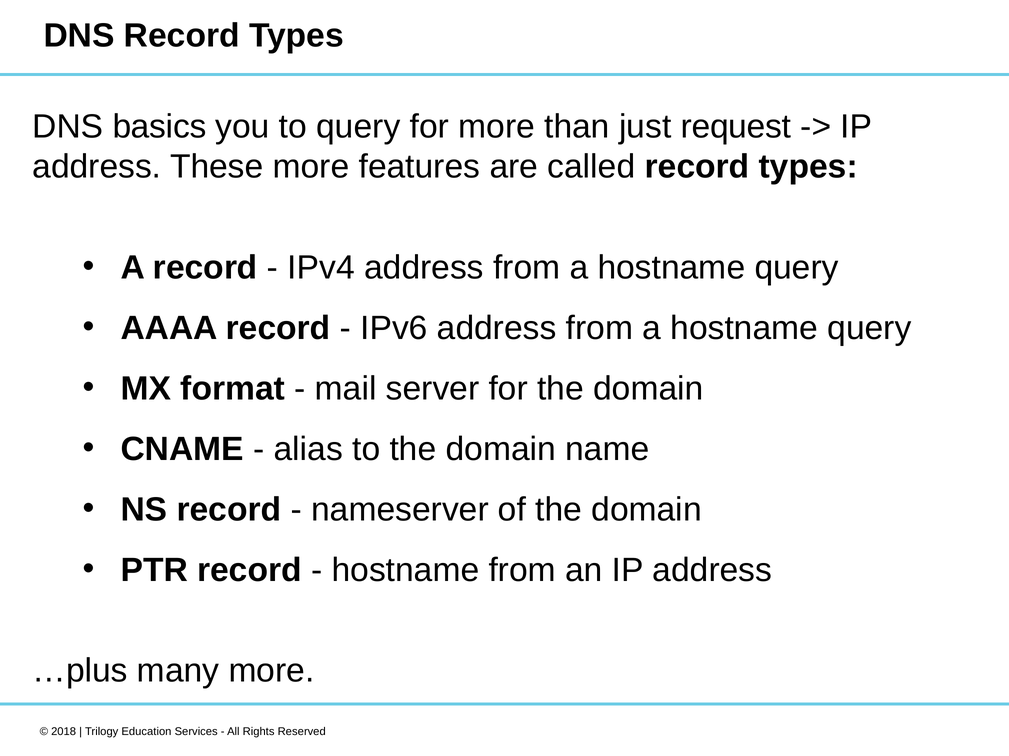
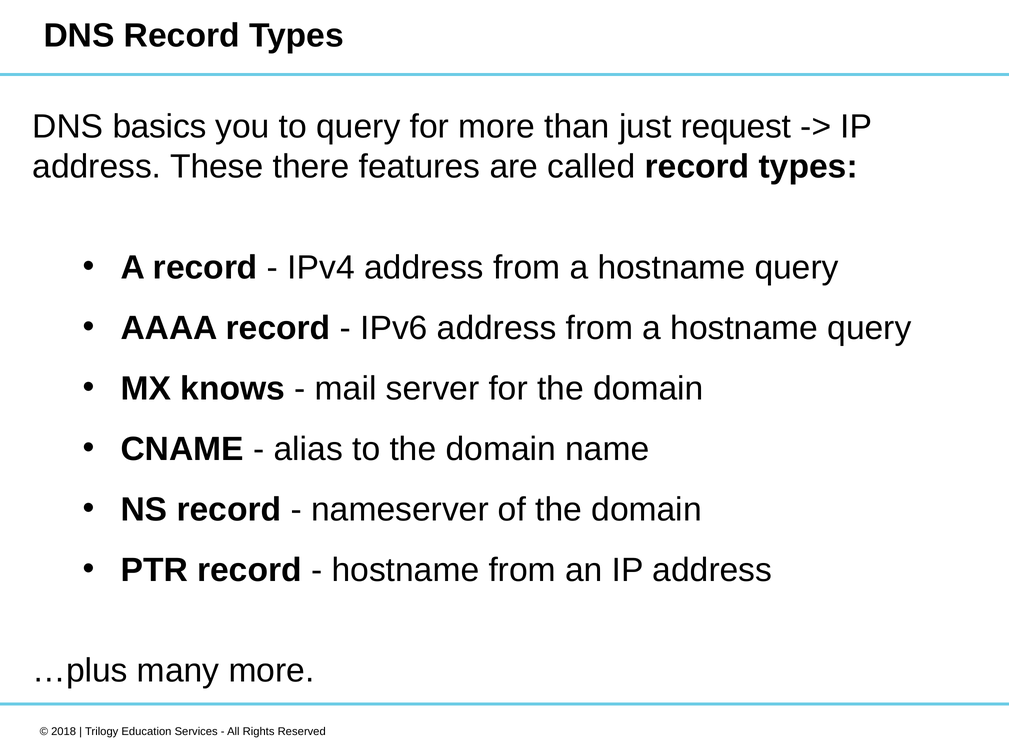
These more: more -> there (311, 167)
format: format -> knows (233, 389)
